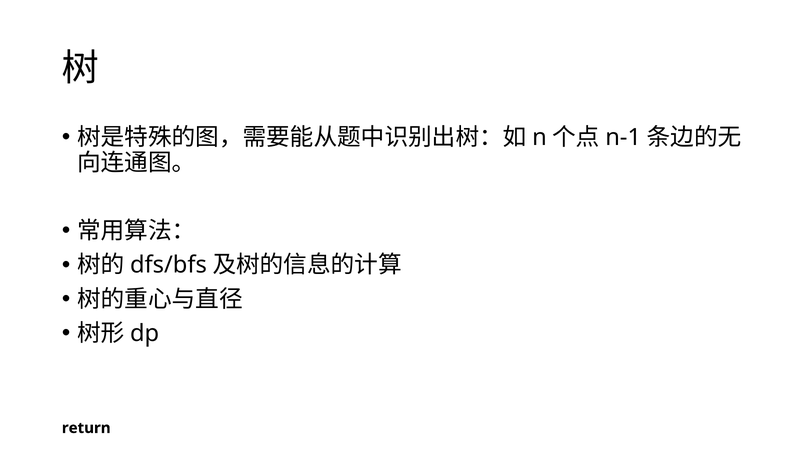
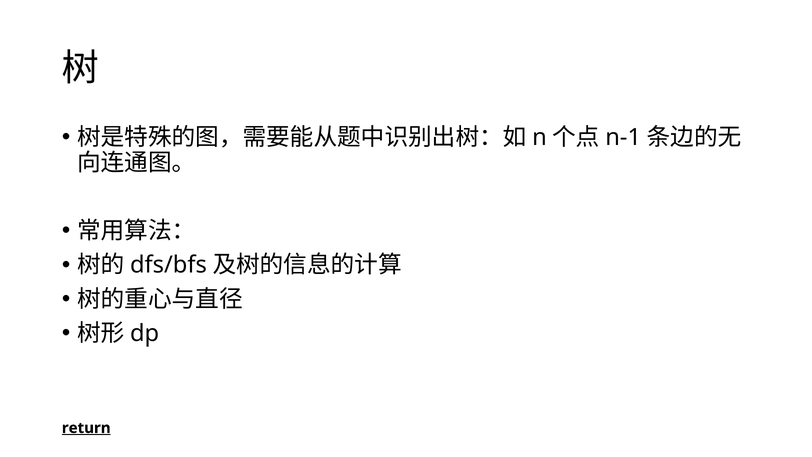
return underline: none -> present (86, 428)
